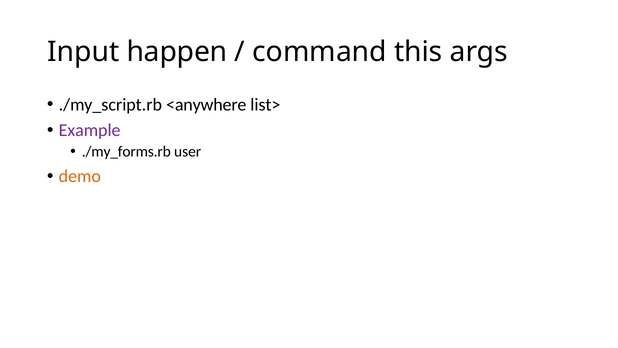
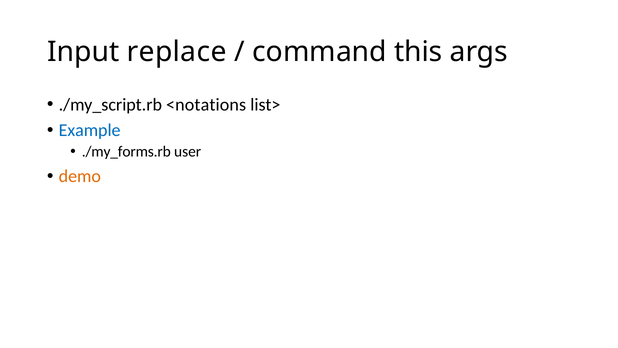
happen: happen -> replace (177, 52)
<anywhere: <anywhere -> <notations (206, 104)
Example colour: purple -> blue (90, 130)
